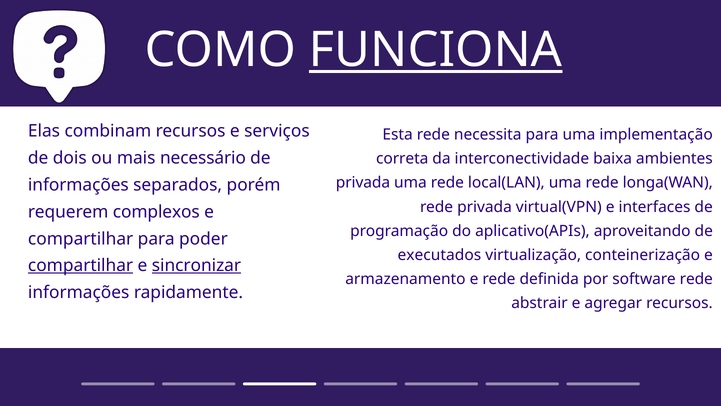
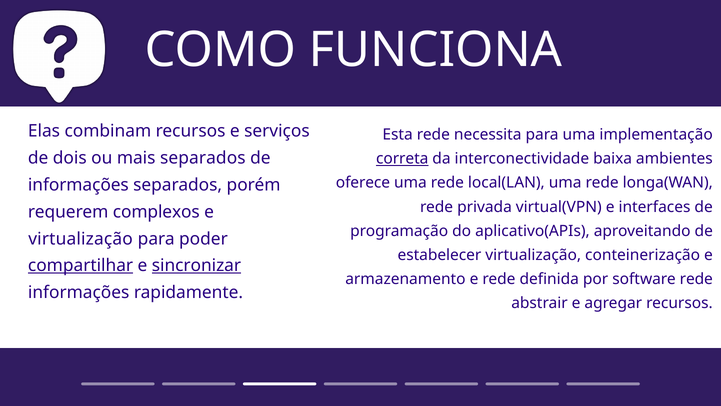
FUNCIONA underline: present -> none (436, 50)
mais necessário: necessário -> separados (203, 158)
correta underline: none -> present (402, 159)
privada: privada -> oferece (363, 183)
compartilhar: compartilhar -> virtualização (81, 239)
executados: executados -> estabelecer (439, 255)
